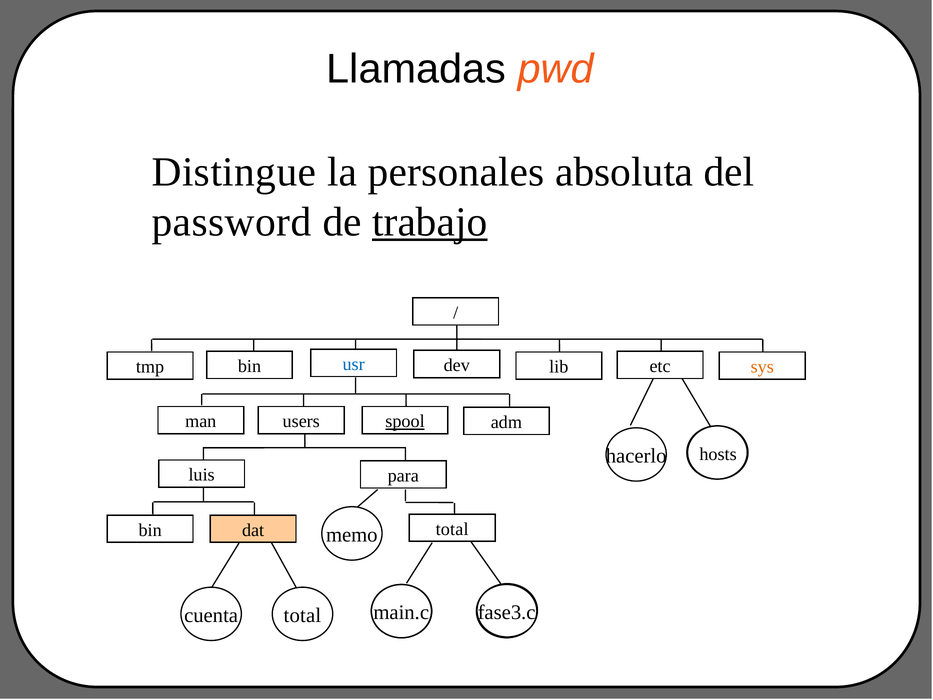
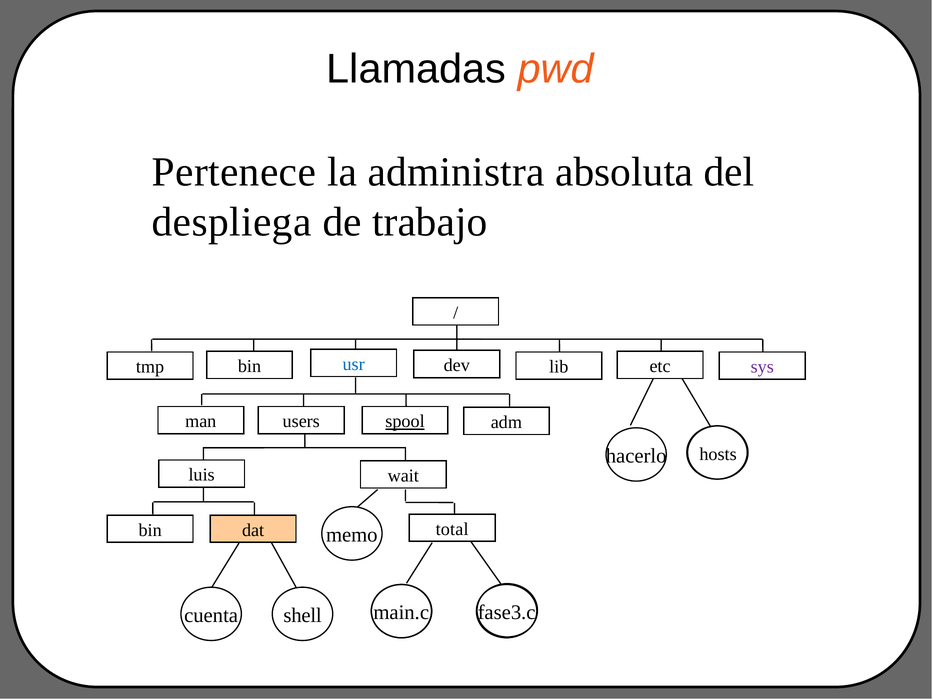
Distingue: Distingue -> Pertenece (234, 172)
personales: personales -> administra (456, 172)
password: password -> despliega (232, 222)
trabajo underline: present -> none (430, 222)
sys colour: orange -> purple (762, 367)
para: para -> wait (403, 476)
total: total -> shell (303, 615)
